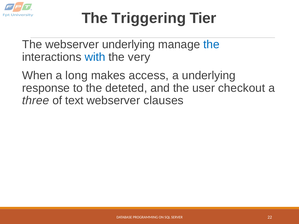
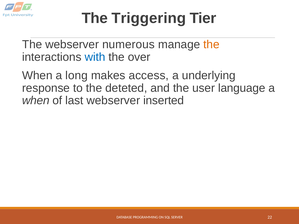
webserver underlying: underlying -> numerous (128, 45)
the colour: blue -> orange (211, 45)
very: very -> over (139, 57)
checkout: checkout -> language (242, 88)
three: three -> when (36, 101)
text: text -> last (74, 101)
clauses: clauses -> inserted (164, 101)
